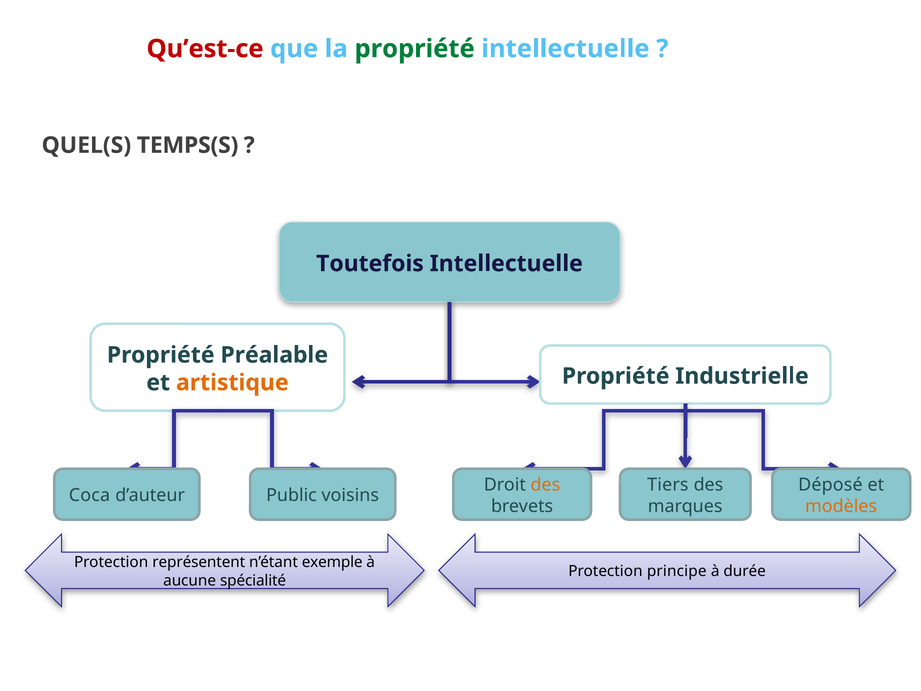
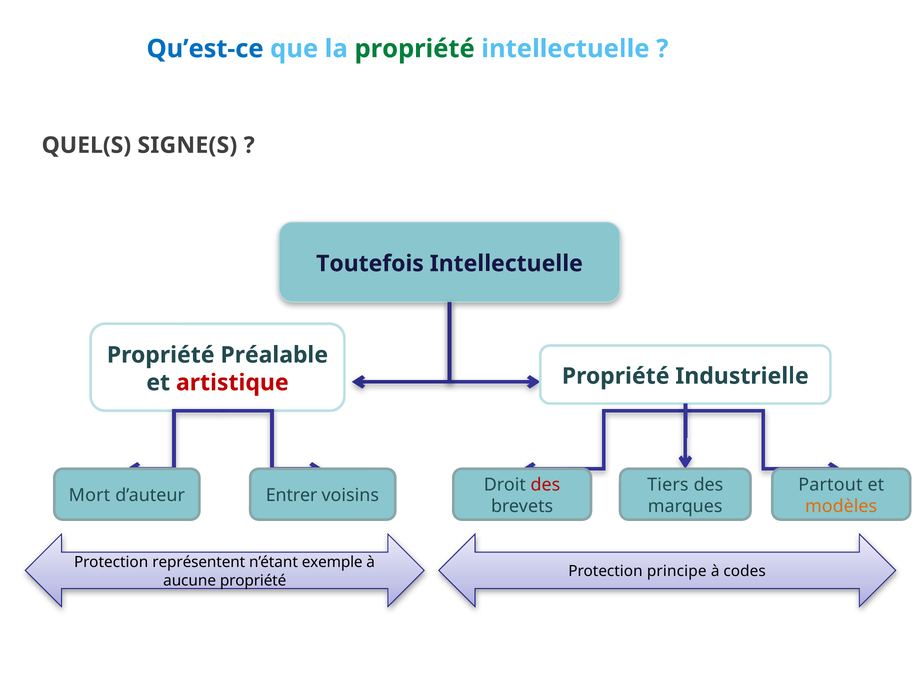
Qu’est-ce colour: red -> blue (205, 49)
TEMPS(S: TEMPS(S -> SIGNE(S (187, 145)
artistique colour: orange -> red (232, 383)
des colour: orange -> red (545, 485)
Déposé: Déposé -> Partout (830, 485)
Coca: Coca -> Mort (89, 495)
Public: Public -> Entrer (292, 495)
durée: durée -> codes (745, 571)
aucune spécialité: spécialité -> propriété (253, 580)
